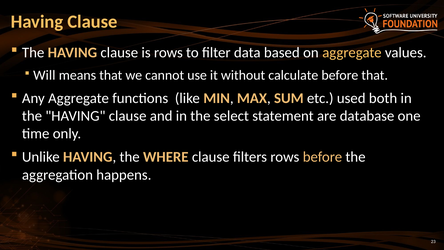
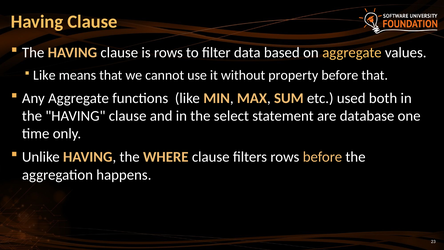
Will: Will -> Like (44, 75)
calculate: calculate -> property (293, 75)
